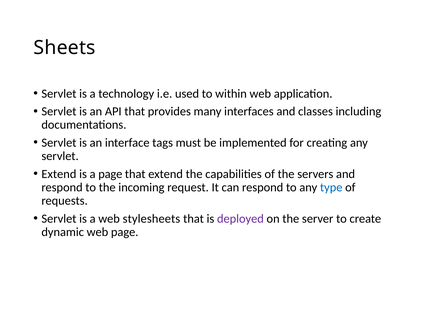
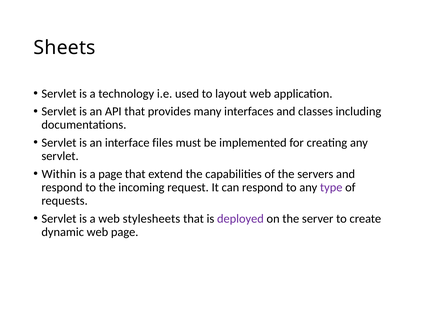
within: within -> layout (231, 94)
tags: tags -> files (163, 143)
Extend: Extend -> Within (59, 174)
type colour: blue -> purple (331, 187)
